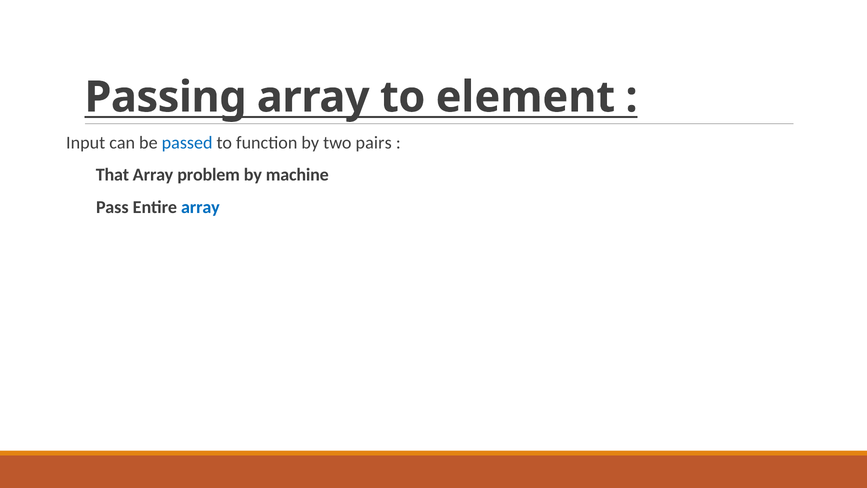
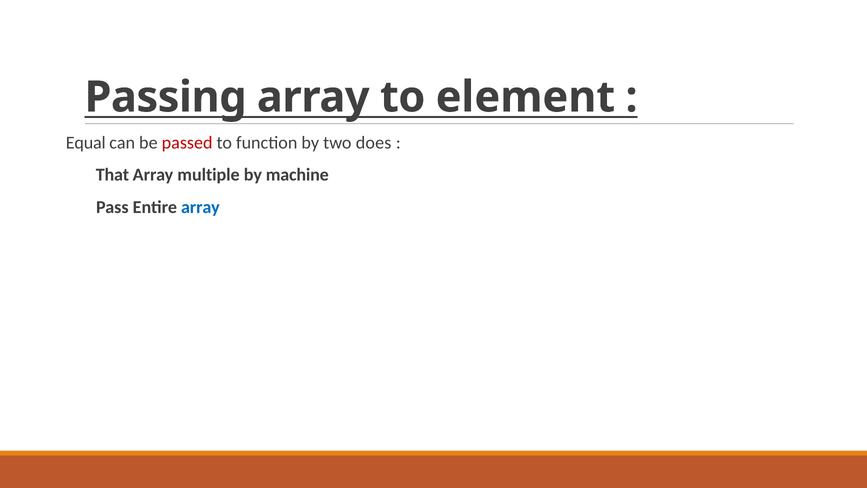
Input: Input -> Equal (86, 143)
passed colour: blue -> red (187, 143)
pairs: pairs -> does (374, 143)
problem: problem -> multiple (209, 175)
